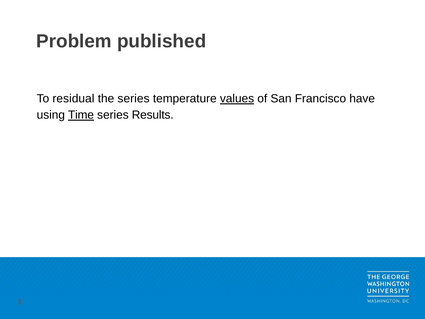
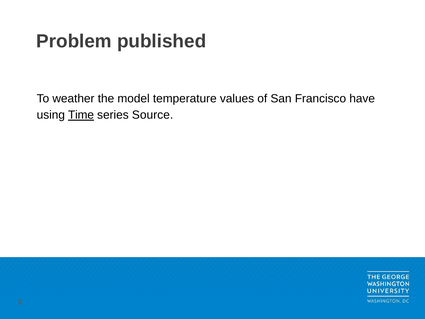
residual: residual -> weather (73, 99)
the series: series -> model (134, 99)
values underline: present -> none (237, 99)
Results: Results -> Source (153, 115)
